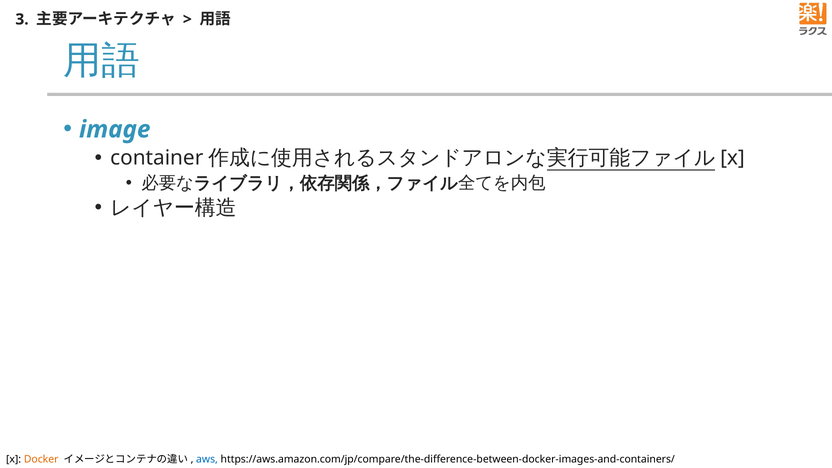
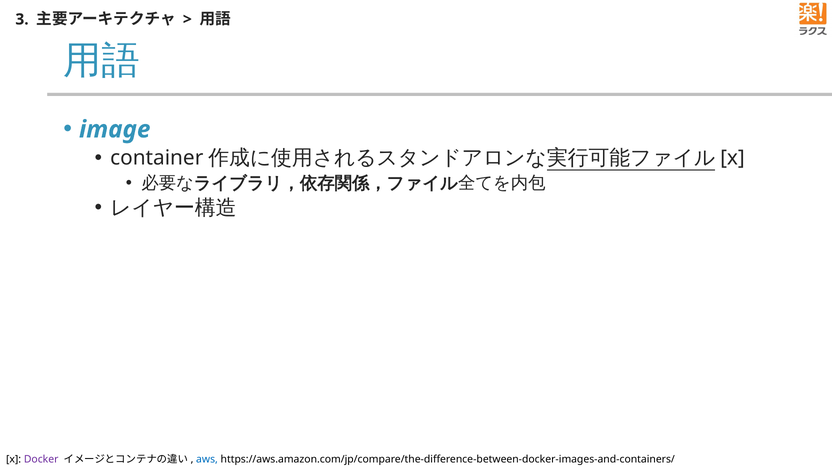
Docker colour: orange -> purple (41, 459)
